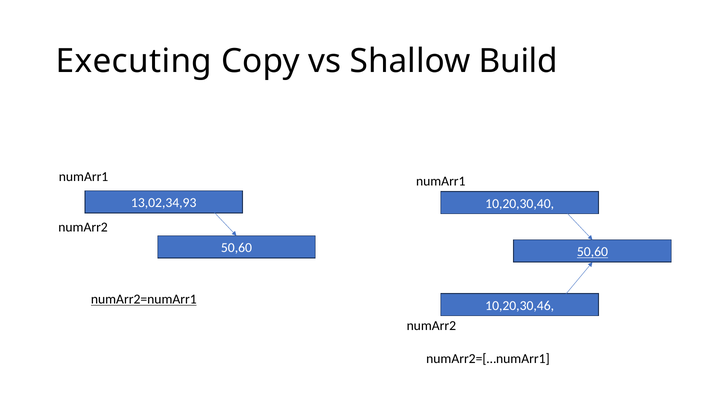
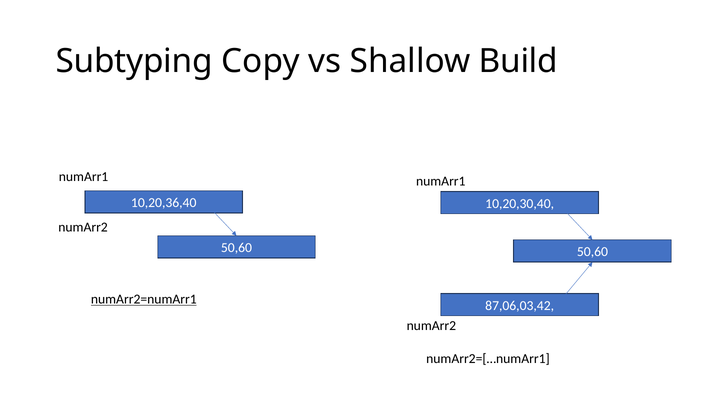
Executing: Executing -> Subtyping (134, 61)
13,02,34,93: 13,02,34,93 -> 10,20,36,40 (164, 203)
50,60 underline: present -> none (592, 252)
10,20,30,46: 10,20,30,46 -> 87,06,03,42 (520, 305)
